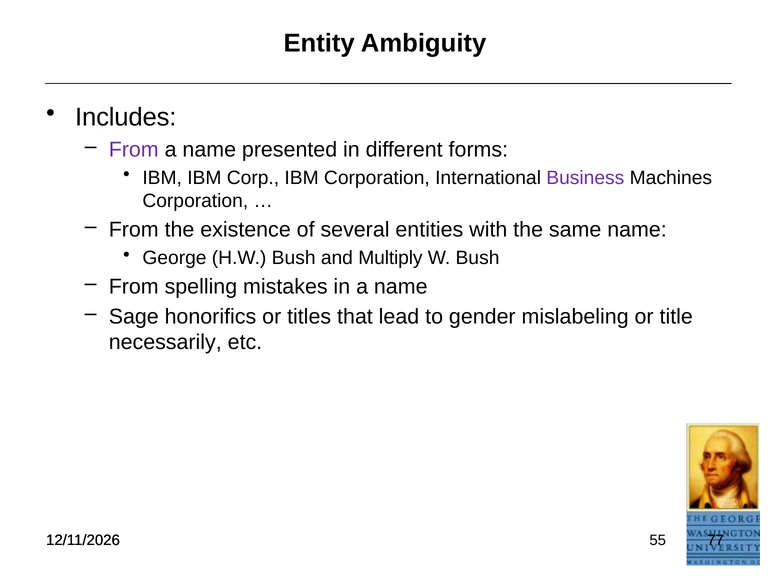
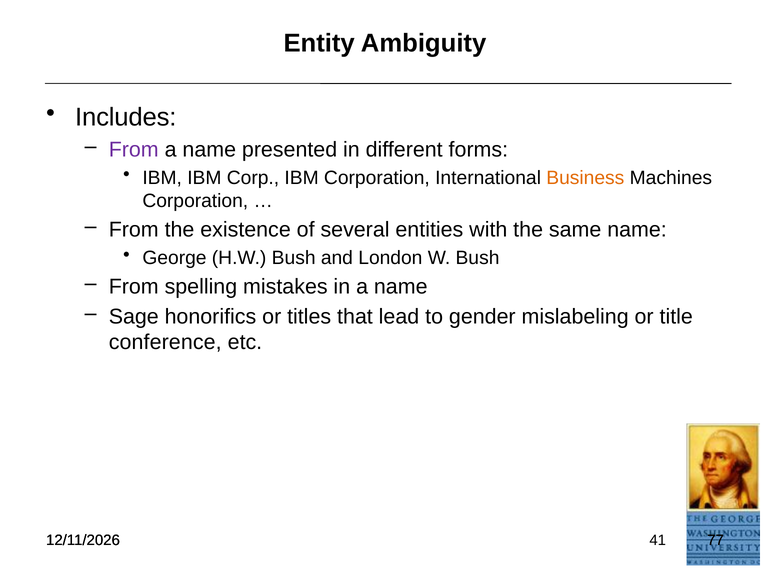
Business colour: purple -> orange (585, 178)
Multiply: Multiply -> London (390, 258)
necessarily: necessarily -> conference (165, 342)
55: 55 -> 41 (658, 540)
